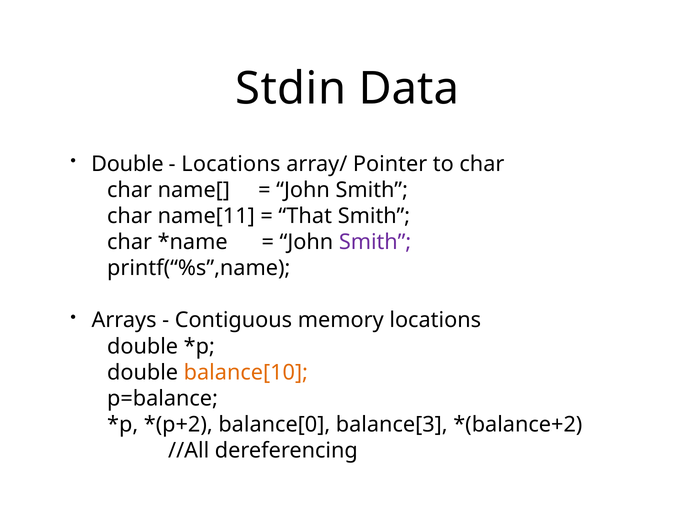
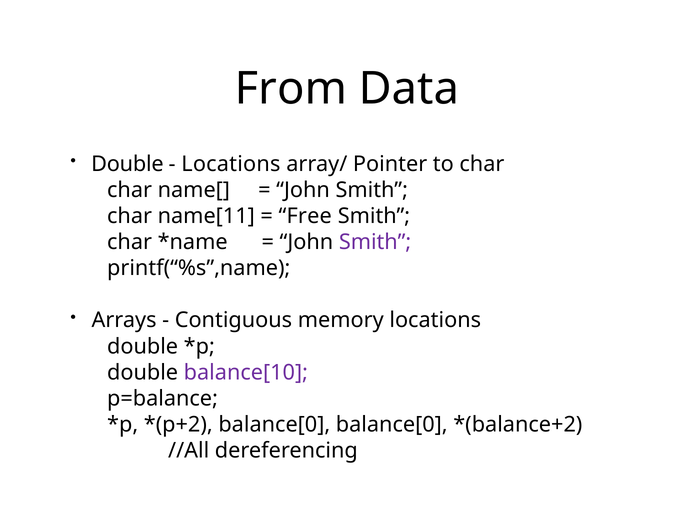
Stdin: Stdin -> From (291, 88)
That: That -> Free (305, 216)
balance[10 colour: orange -> purple (246, 372)
balance[0 balance[3: balance[3 -> balance[0 (392, 424)
